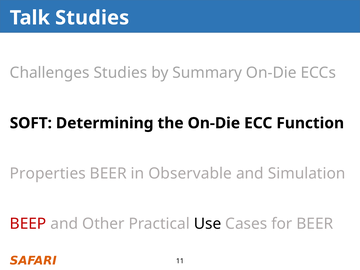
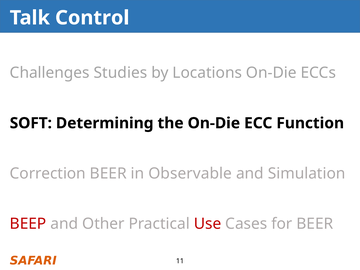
Talk Studies: Studies -> Control (92, 18)
Summary: Summary -> Locations (207, 73)
Properties: Properties -> Correction (48, 173)
Use colour: black -> red (208, 224)
